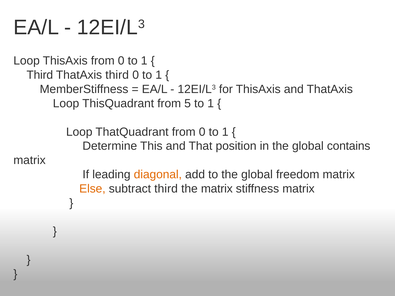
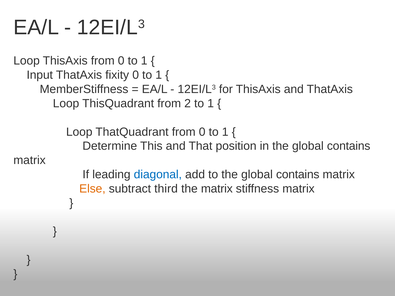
Third: Third -> Input (40, 75)
ThatAxis third: third -> fixity (117, 75)
5: 5 -> 2 (188, 104)
diagonal colour: orange -> blue (158, 175)
to the global freedom: freedom -> contains (298, 175)
